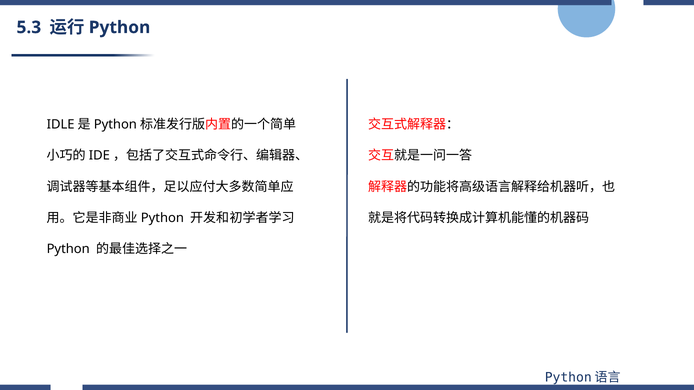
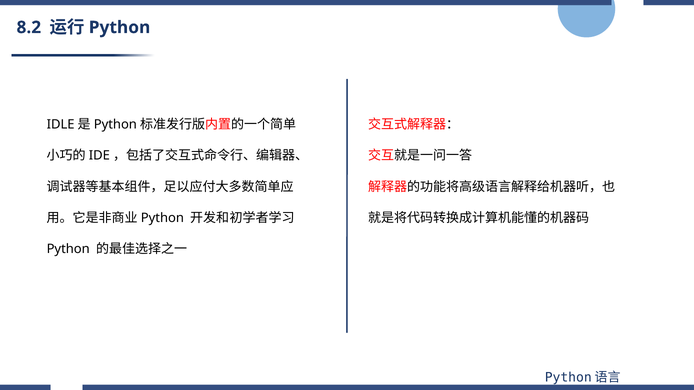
5.3: 5.3 -> 8.2 (29, 27)
